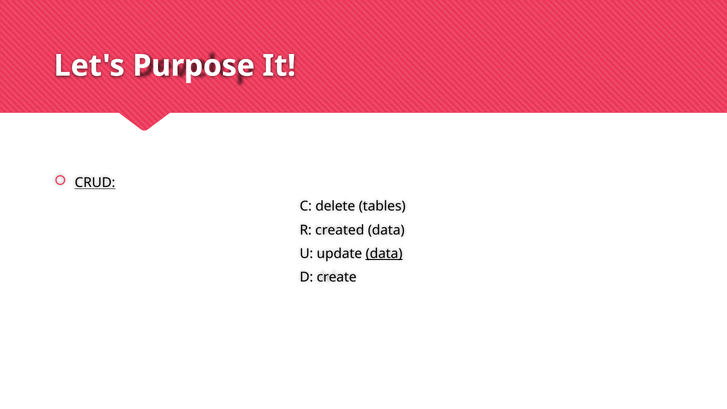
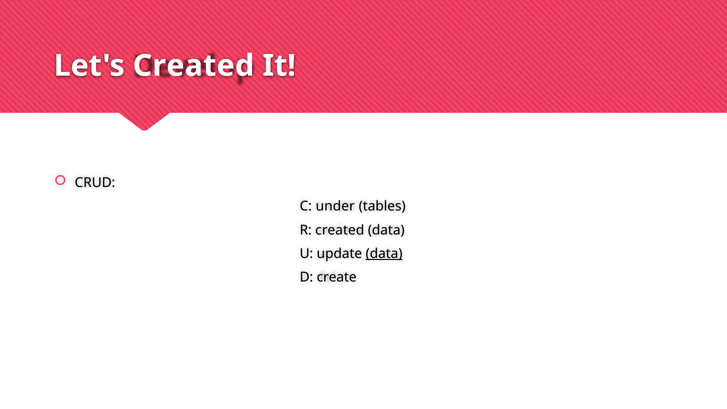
Let's Purpose: Purpose -> Created (193, 66)
CRUD underline: present -> none (95, 183)
delete: delete -> under (335, 206)
